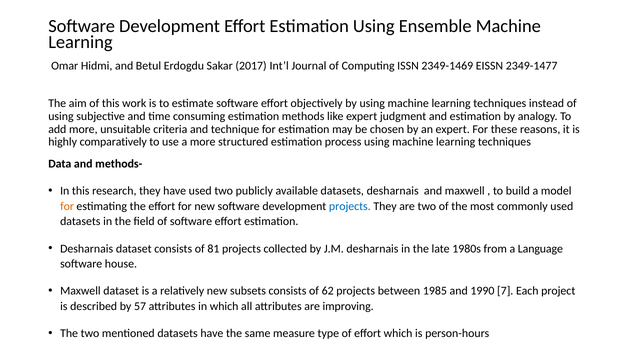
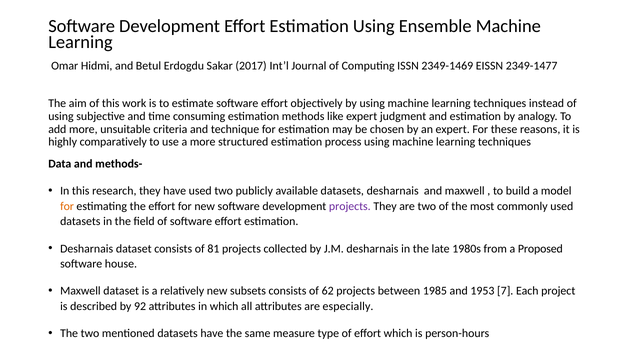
projects colour: blue -> purple (350, 206)
Language: Language -> Proposed (540, 249)
1990: 1990 -> 1953 (482, 291)
57: 57 -> 92 (140, 306)
improving: improving -> especially (348, 306)
